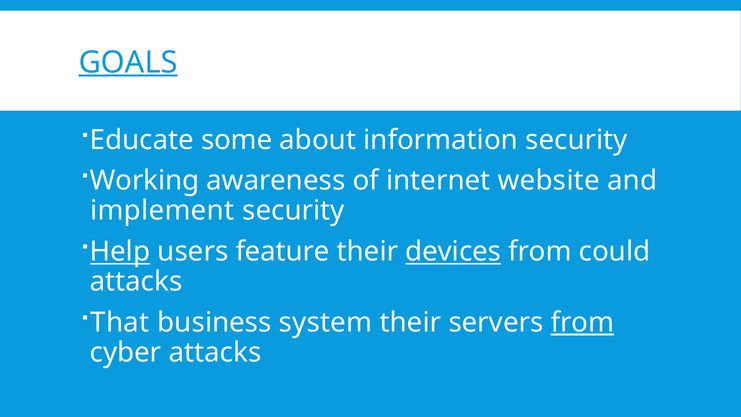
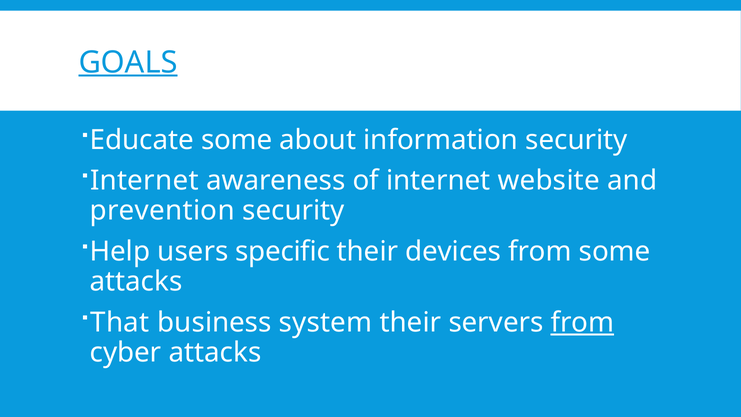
Working: Working -> Internet (144, 181)
implement: implement -> prevention (162, 211)
Help underline: present -> none (120, 252)
feature: feature -> specific (283, 252)
devices underline: present -> none (453, 252)
from could: could -> some (615, 252)
